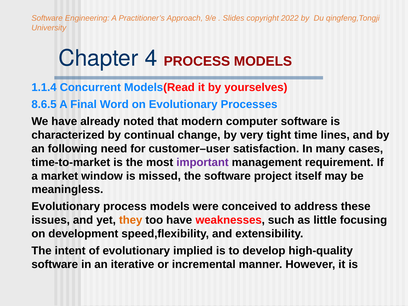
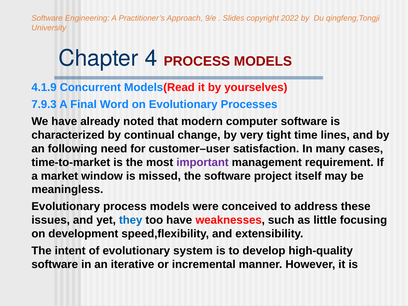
1.1.4: 1.1.4 -> 4.1.9 (44, 88)
8.6.5: 8.6.5 -> 7.9.3 (44, 105)
they colour: orange -> blue (131, 220)
implied: implied -> system (193, 251)
